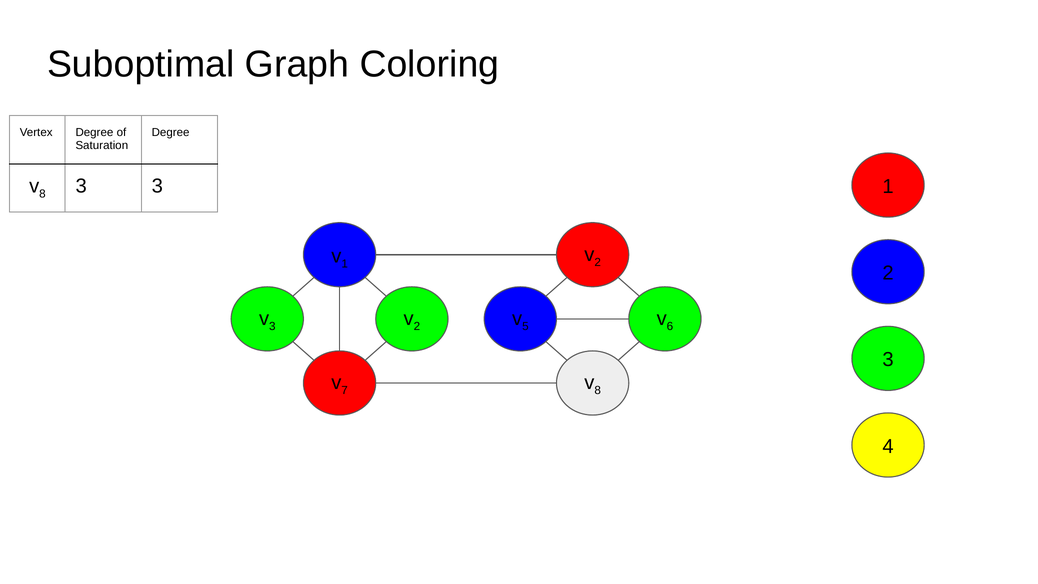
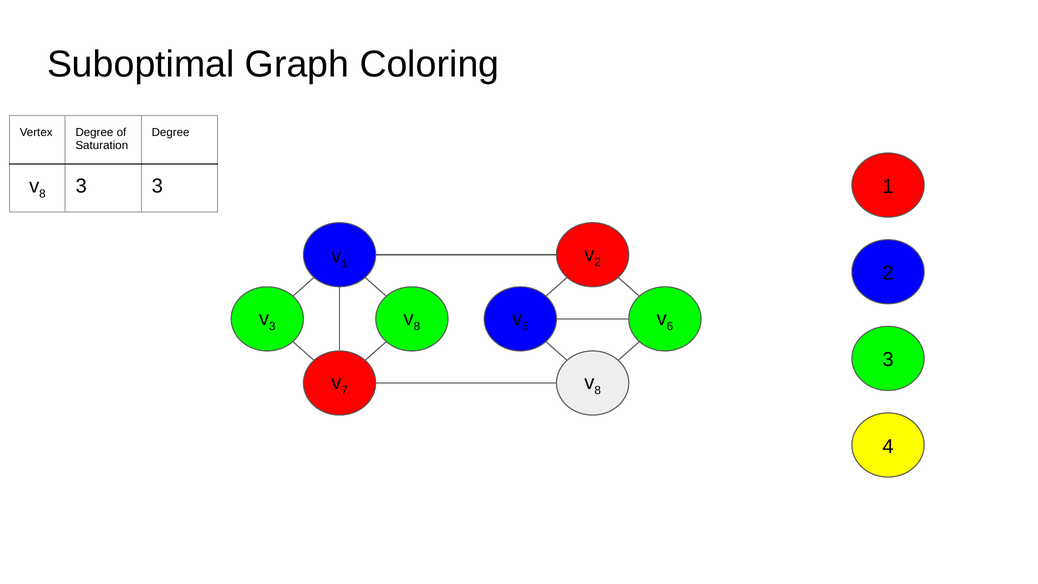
2: 2 -> 8 (417, 326)
